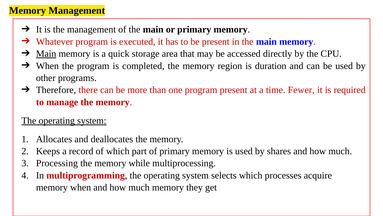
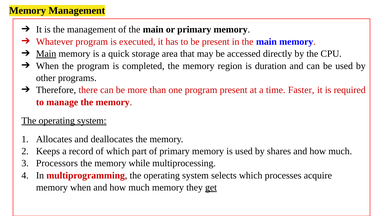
Fewer: Fewer -> Faster (301, 90)
Processing: Processing -> Processors (57, 163)
get underline: none -> present (211, 187)
